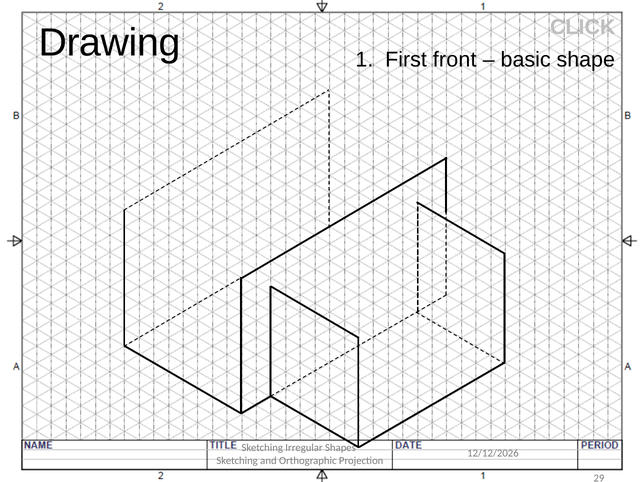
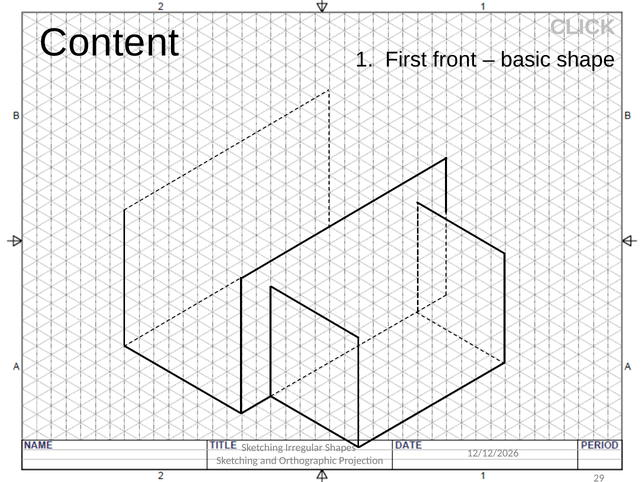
Drawing: Drawing -> Content (109, 43)
